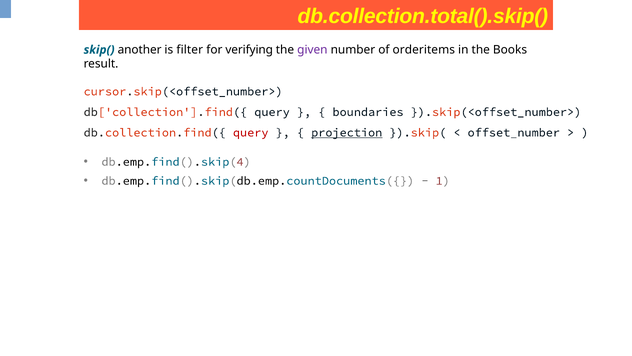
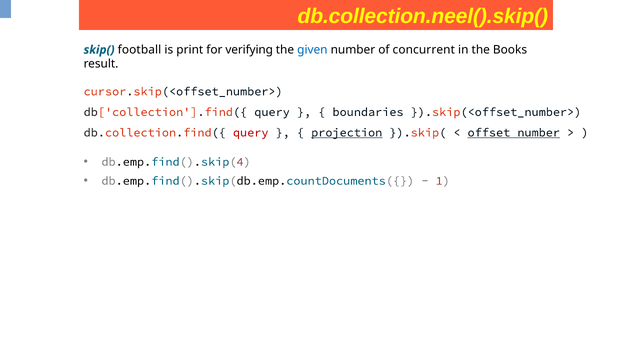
db.collection.total().skip(: db.collection.total().skip( -> db.collection.neel().skip( (423, 16)
another: another -> football (140, 50)
filter: filter -> print (190, 50)
given colour: purple -> blue (312, 50)
orderitems: orderitems -> concurrent (424, 50)
offset_number underline: none -> present (514, 132)
